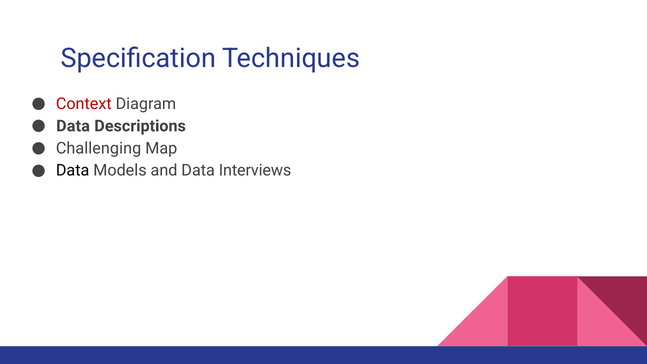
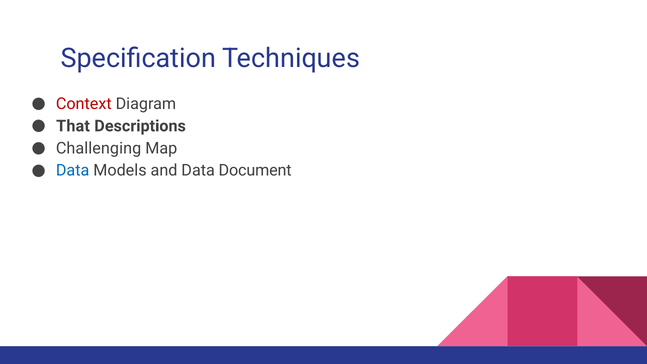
Data: Data -> That (73, 126)
Data colour: black -> blue (73, 171)
Interviews: Interviews -> Document (255, 171)
